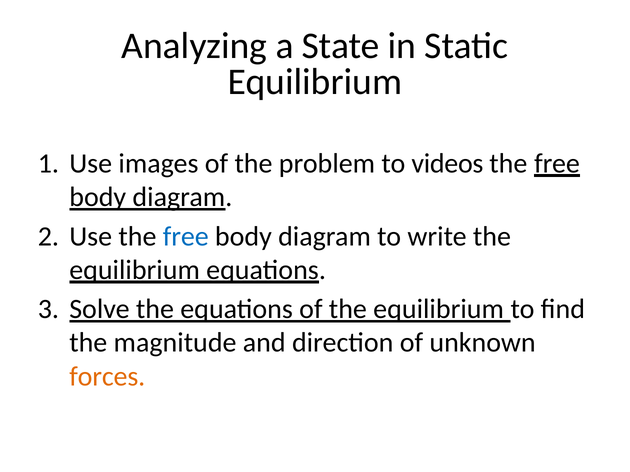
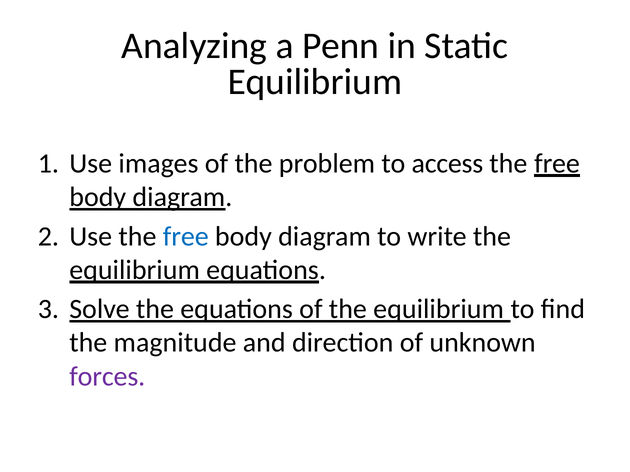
State: State -> Penn (341, 46)
videos: videos -> access (447, 164)
forces colour: orange -> purple (107, 377)
